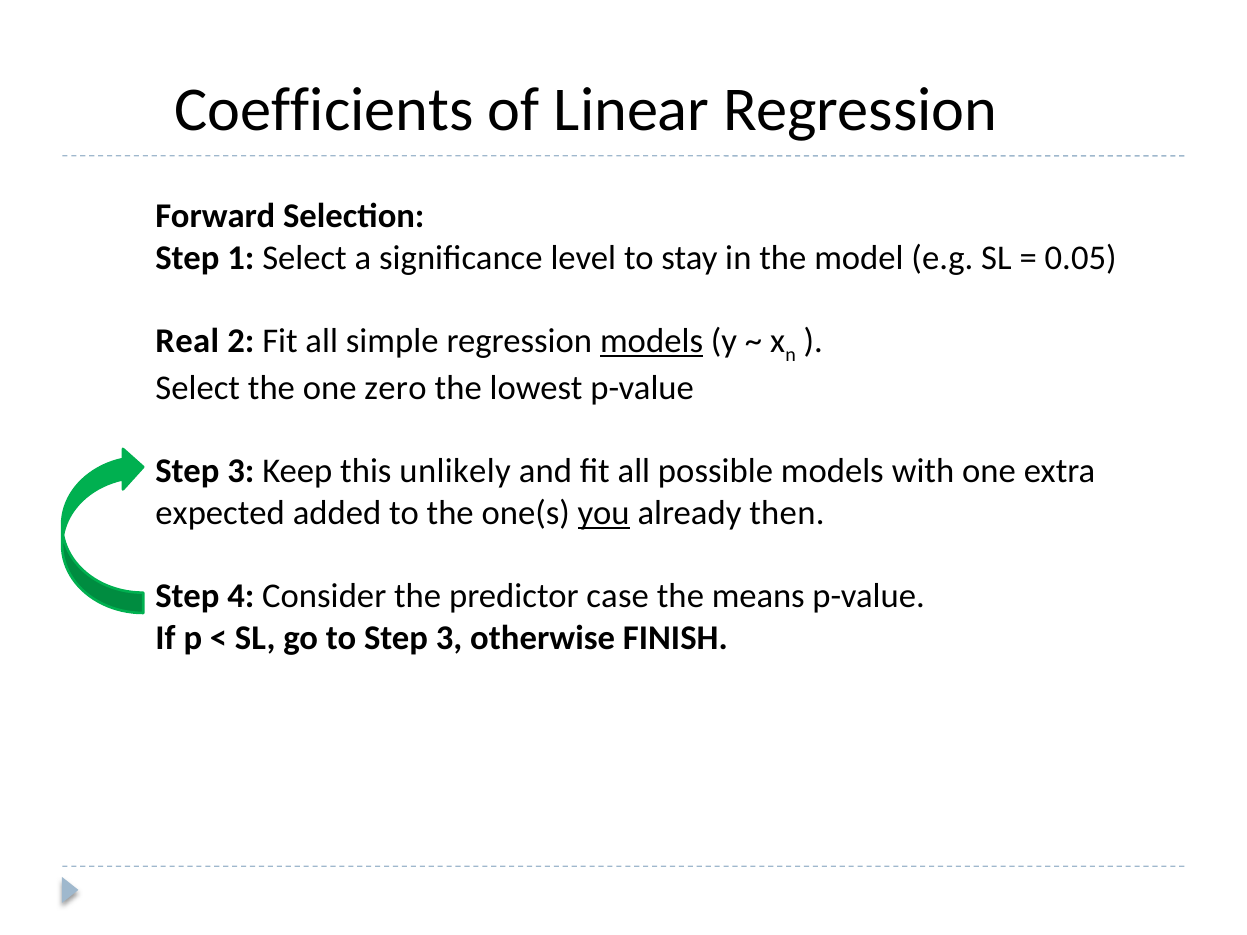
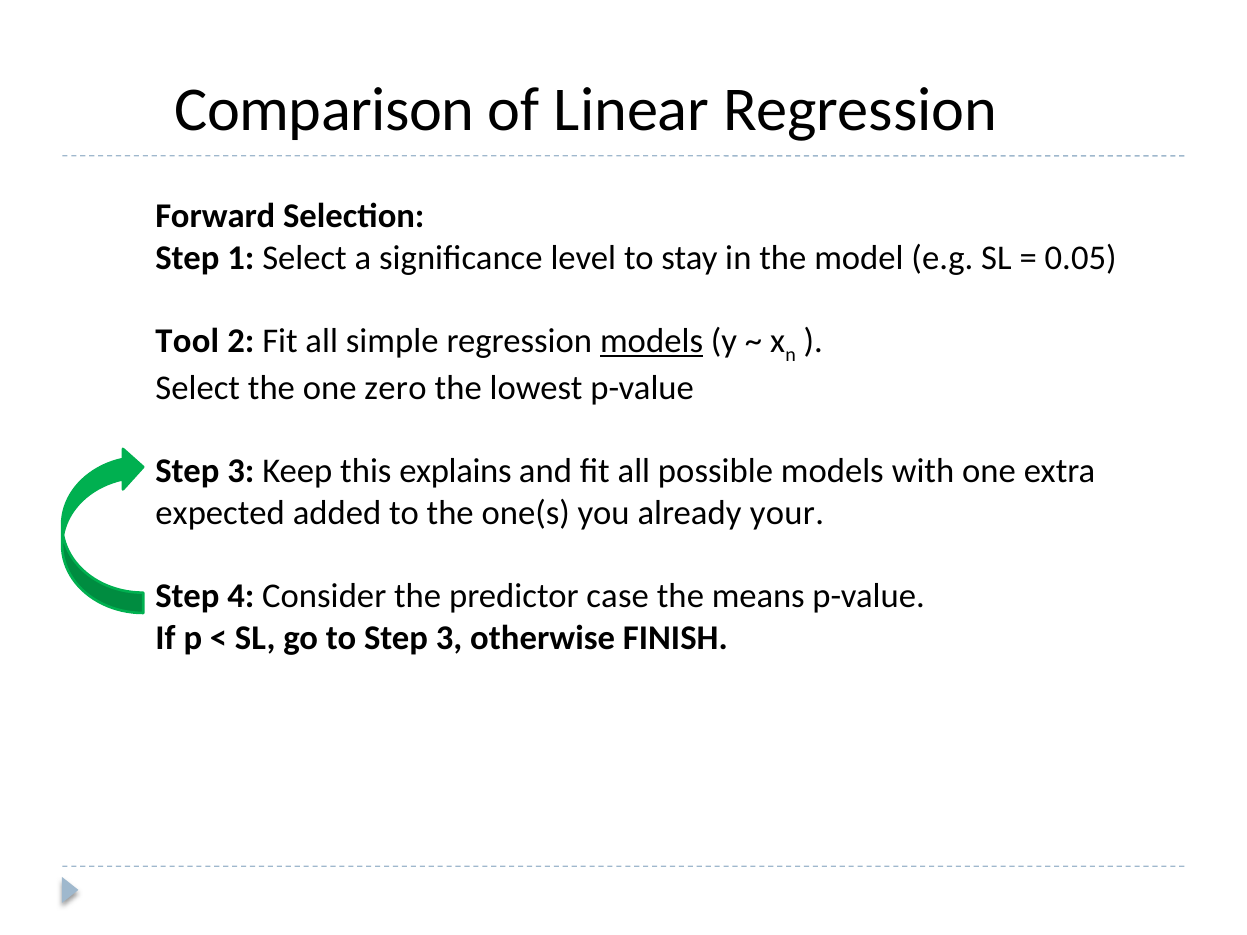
Coefficients: Coefficients -> Comparison (324, 110)
Real: Real -> Tool (187, 341)
unlikely: unlikely -> explains (455, 472)
you underline: present -> none (604, 513)
then: then -> your (787, 513)
